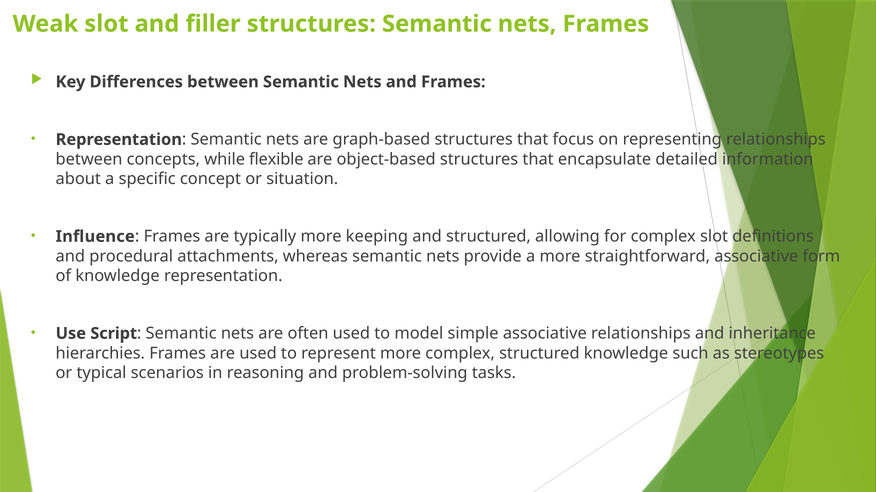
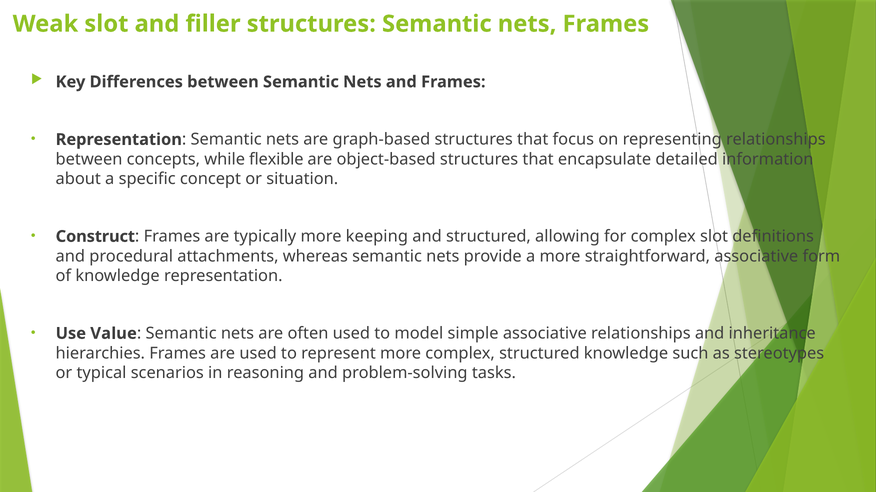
Influence: Influence -> Construct (95, 237)
Script: Script -> Value (114, 334)
